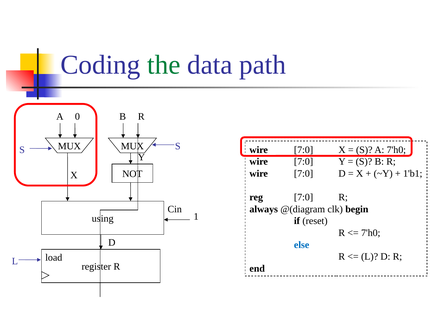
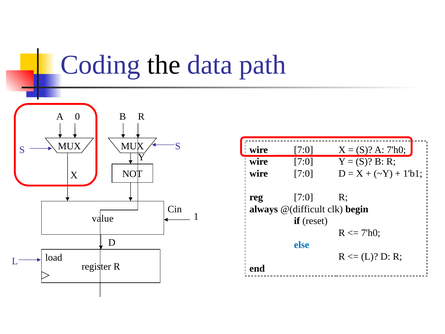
the colour: green -> black (164, 65)
@(diagram: @(diagram -> @(difficult (303, 209)
using: using -> value (103, 218)
